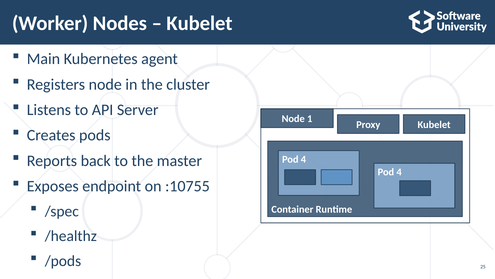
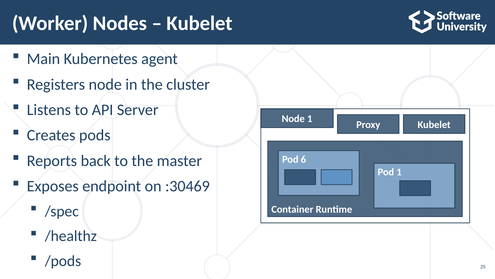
4: 4 -> 6 (303, 159)
4: 4 -> 1 (399, 172)
:10755: :10755 -> :30469 (187, 186)
